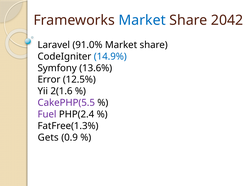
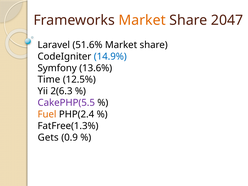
Market colour: blue -> orange (142, 20)
2042: 2042 -> 2047 (227, 20)
91.0%: 91.0% -> 51.6% (87, 45)
Error: Error -> Time (49, 80)
2(1.6: 2(1.6 -> 2(6.3 (61, 91)
Fuel colour: purple -> orange (47, 114)
